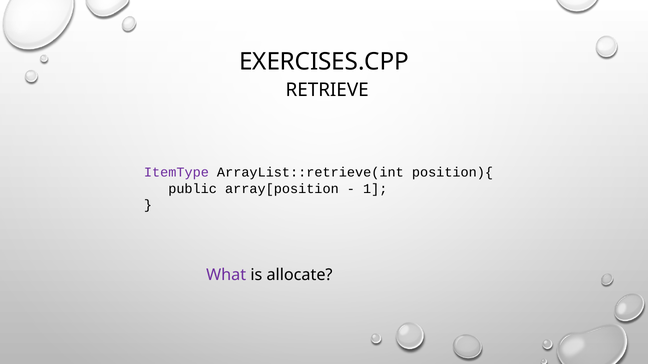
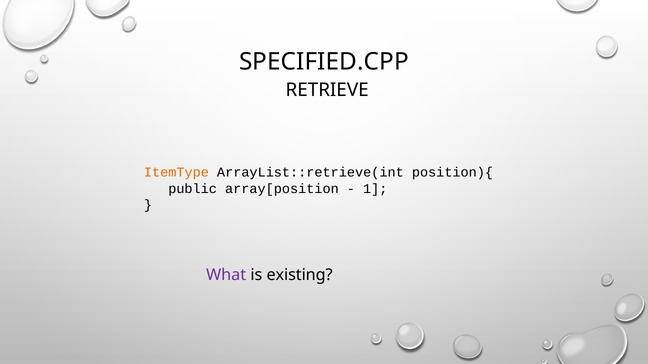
EXERCISES.CPP: EXERCISES.CPP -> SPECIFIED.CPP (324, 62)
ItemType colour: purple -> orange (176, 173)
allocate: allocate -> existing (300, 275)
